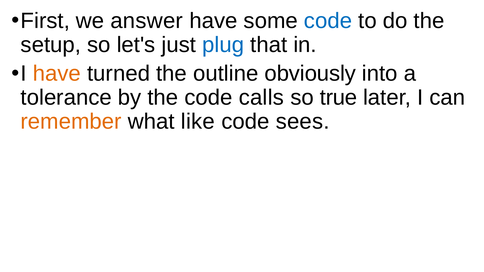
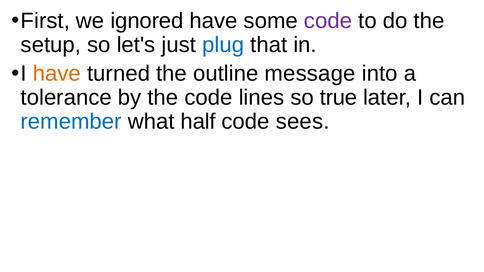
answer: answer -> ignored (147, 21)
code colour: blue -> purple (328, 21)
obviously: obviously -> message (310, 74)
calls: calls -> lines (261, 98)
remember colour: orange -> blue (71, 122)
like: like -> half (198, 122)
